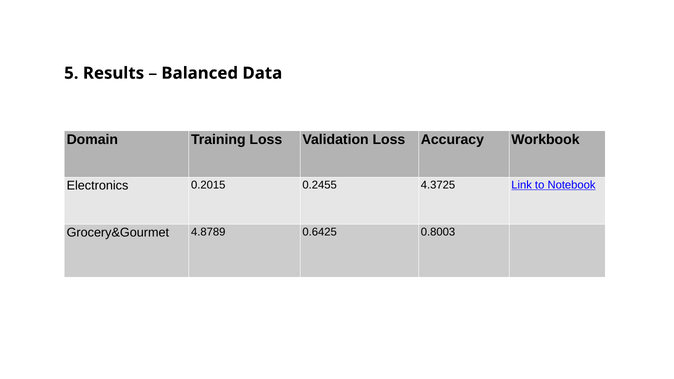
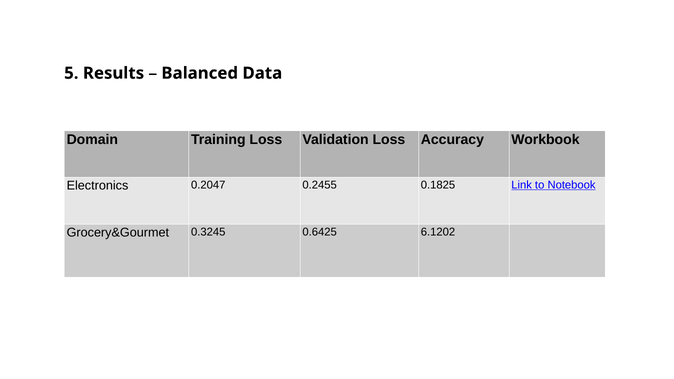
0.2015: 0.2015 -> 0.2047 (208, 185)
4.3725: 4.3725 -> 0.1825 (438, 185)
4.8789: 4.8789 -> 0.3245 (208, 232)
0.8003: 0.8003 -> 6.1202 (438, 232)
